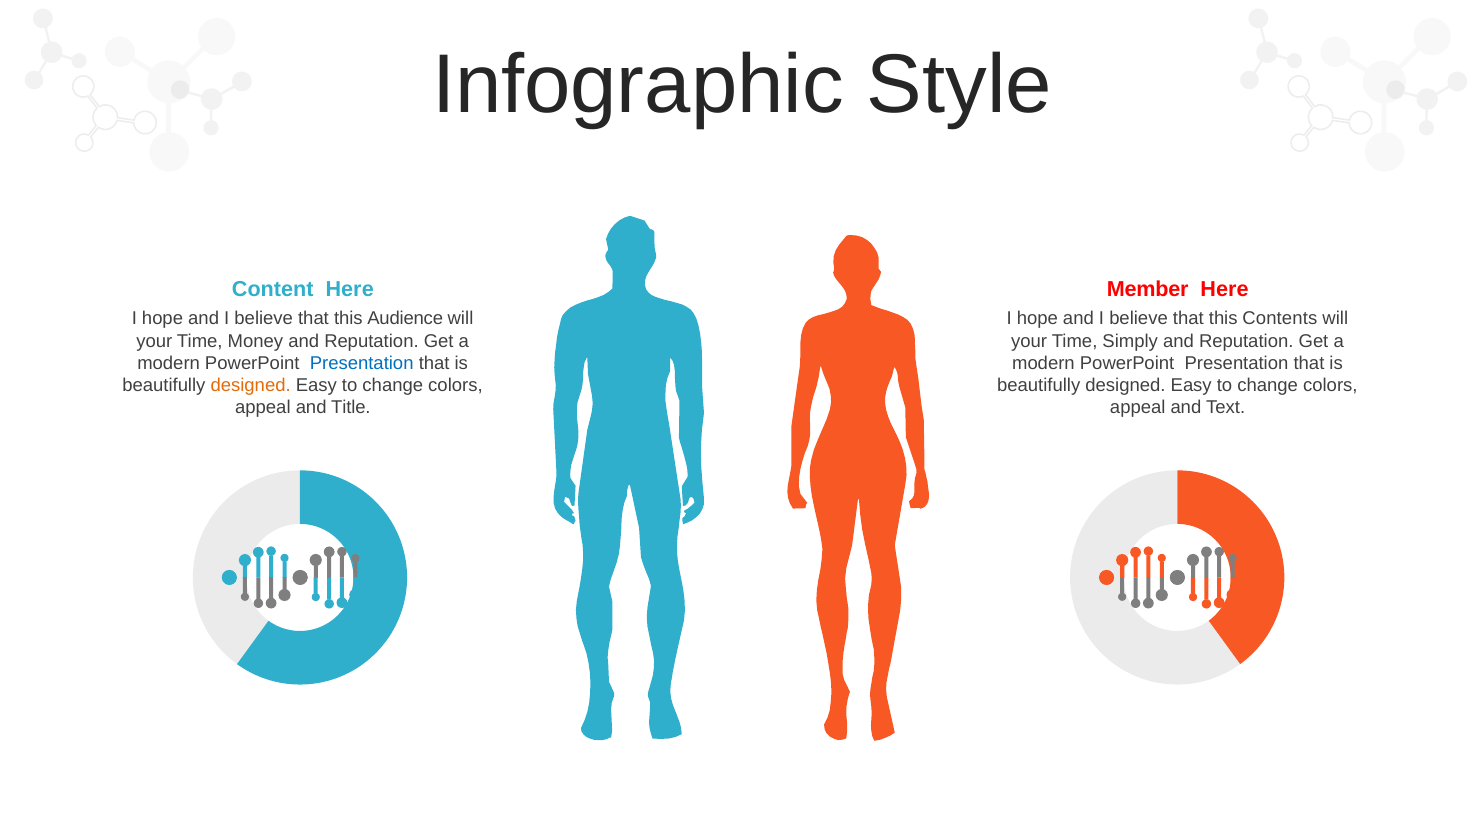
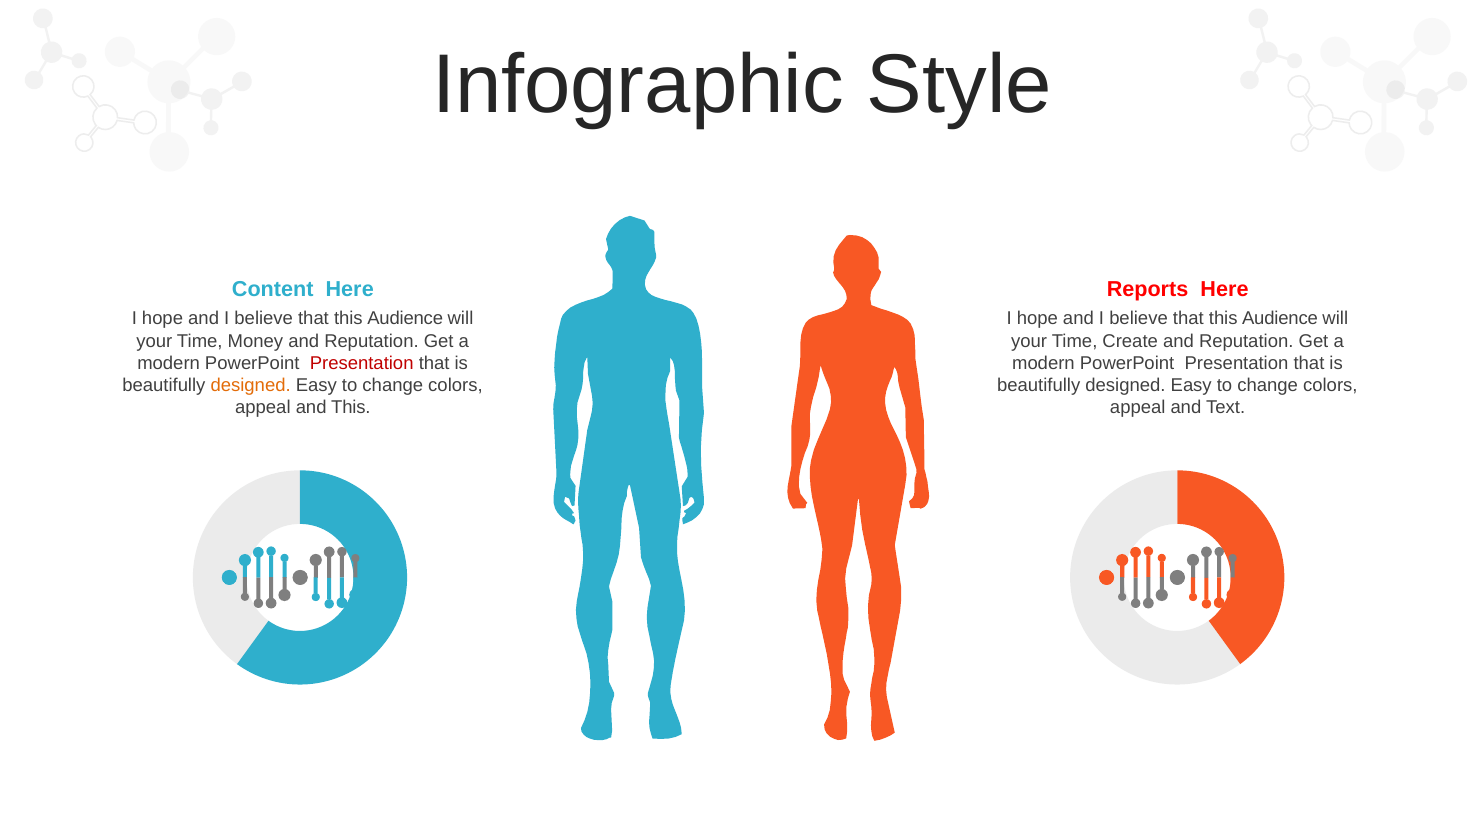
Member: Member -> Reports (1148, 289)
Contents: Contents -> Audience (1280, 319)
Simply: Simply -> Create (1130, 341)
Presentation colour: blue -> red (362, 363)
and Title: Title -> This (351, 408)
